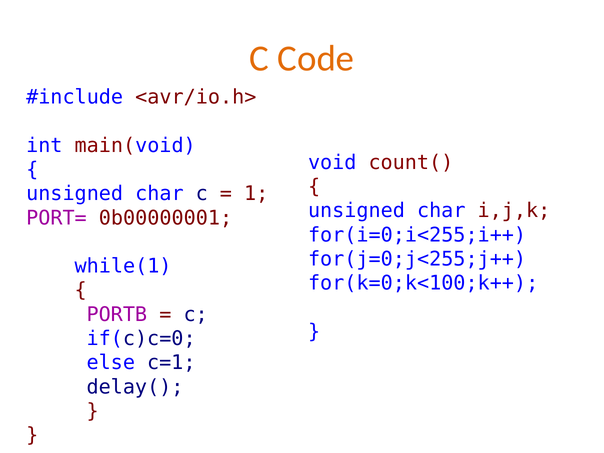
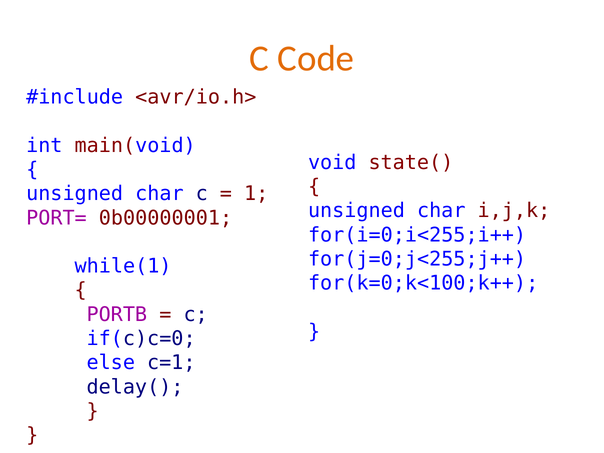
count(: count( -> state( (411, 162)
